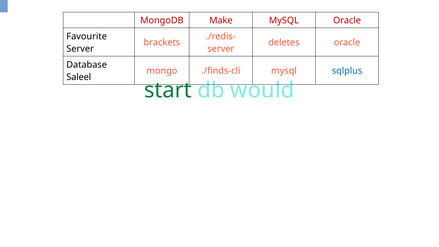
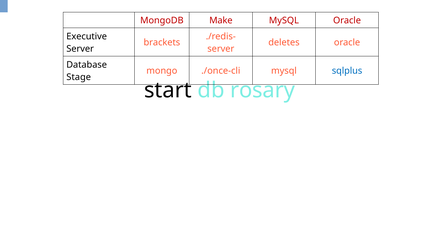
Favourite: Favourite -> Executive (87, 36)
./finds-cli: ./finds-cli -> ./once-cli (221, 71)
Saleel: Saleel -> Stage (79, 77)
start colour: green -> black (168, 90)
would: would -> rosary (263, 90)
